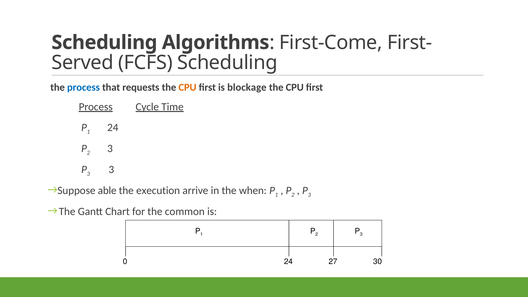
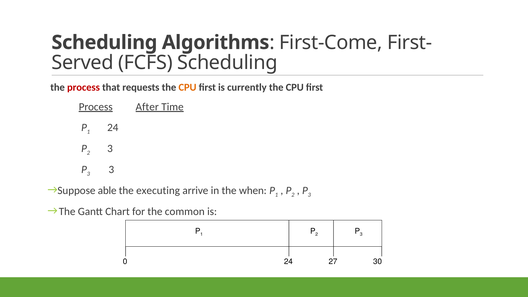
process colour: blue -> red (83, 87)
blockage: blockage -> currently (247, 87)
Cycle: Cycle -> After (147, 107)
execution: execution -> executing (158, 191)
